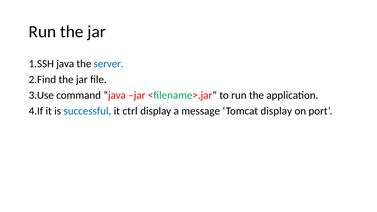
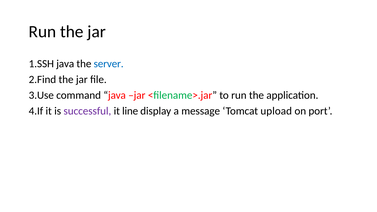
successful colour: blue -> purple (87, 111)
ctrl: ctrl -> line (130, 111)
Tomcat display: display -> upload (276, 111)
